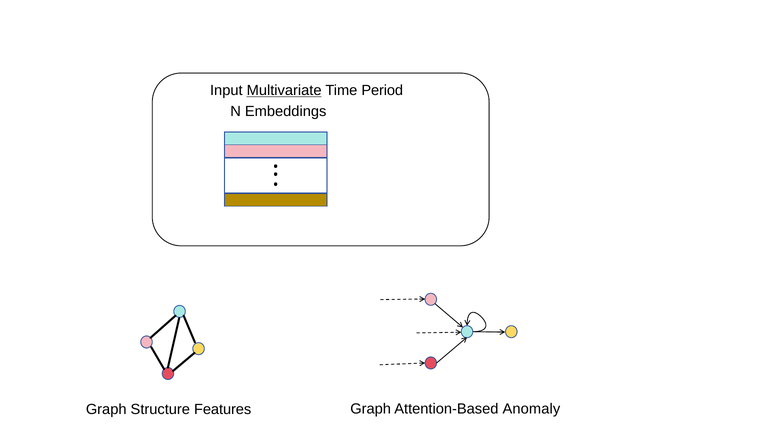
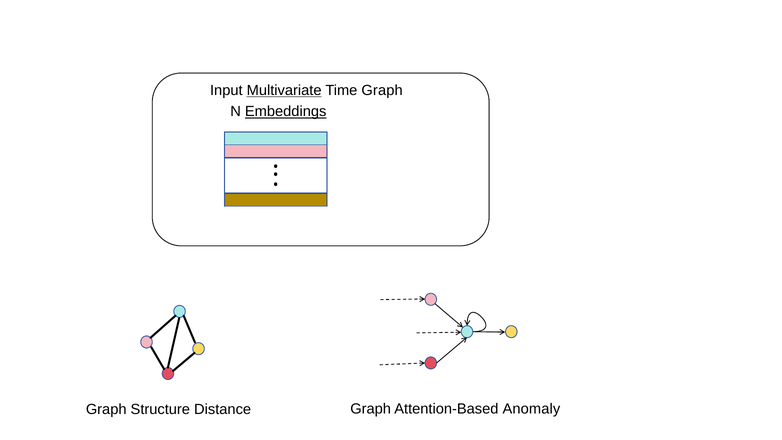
Time Period: Period -> Graph (382, 90)
Embeddings underline: none -> present (286, 112)
Features: Features -> Distance (223, 409)
